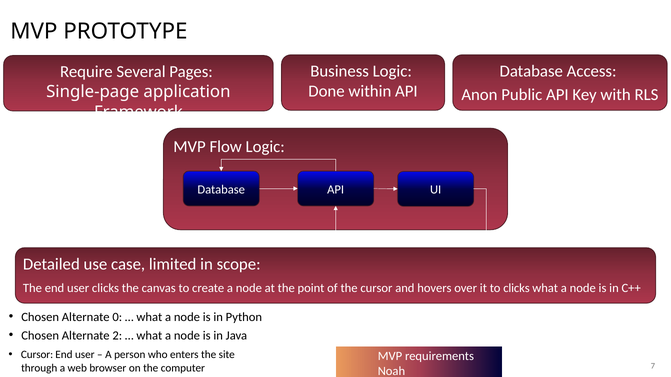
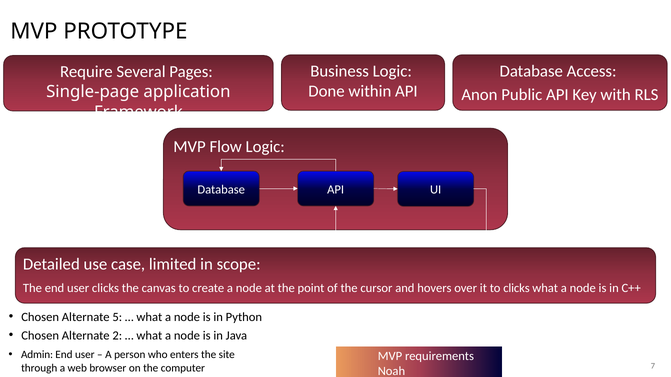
0: 0 -> 5 (117, 317)
Cursor: Cursor -> Admin (37, 355)
